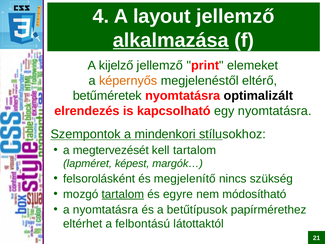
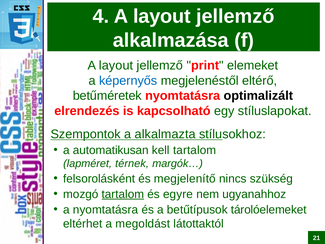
alkalmazása underline: present -> none (171, 40)
kijelző: kijelző -> layout (116, 65)
képernyős colour: orange -> blue (128, 81)
egy nyomtatásra: nyomtatásra -> stíluslapokat (275, 111)
mindenkori: mindenkori -> alkalmazta (165, 134)
megtervezését: megtervezését -> automatikusan (111, 150)
képest: képest -> térnek (132, 163)
módosítható: módosítható -> ugyanahhoz (254, 194)
papírmérethez: papírmérethez -> tárolóelemeket (269, 209)
felbontású: felbontású -> megoldást (143, 224)
